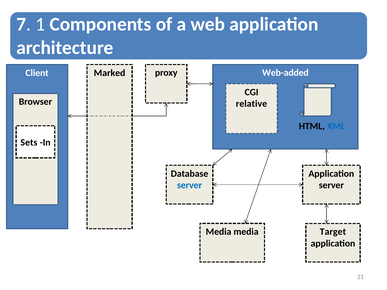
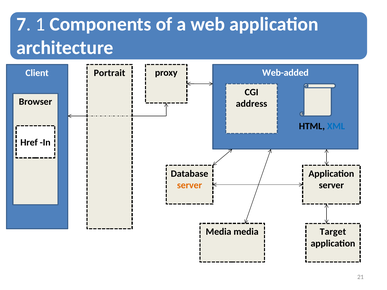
Marked: Marked -> Portrait (110, 73)
relative: relative -> address (252, 104)
Sets: Sets -> Href (29, 143)
server colour: blue -> orange (190, 185)
